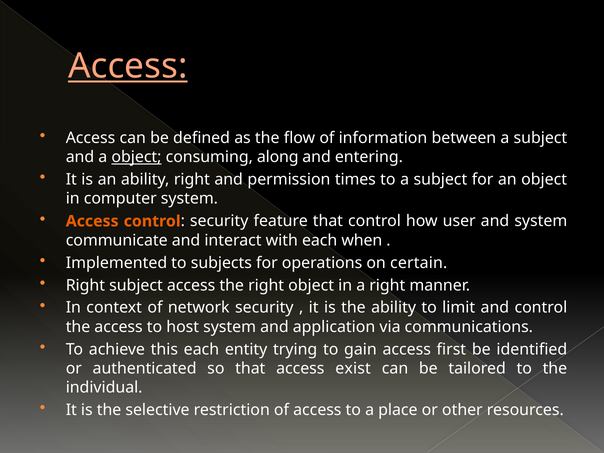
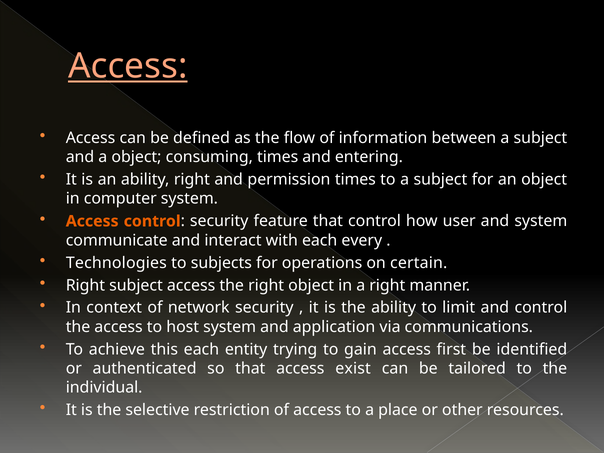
object underline: present -> none (136, 157)
consuming along: along -> times (278, 157)
when: when -> every (362, 240)
Implemented: Implemented -> Technologies (116, 263)
